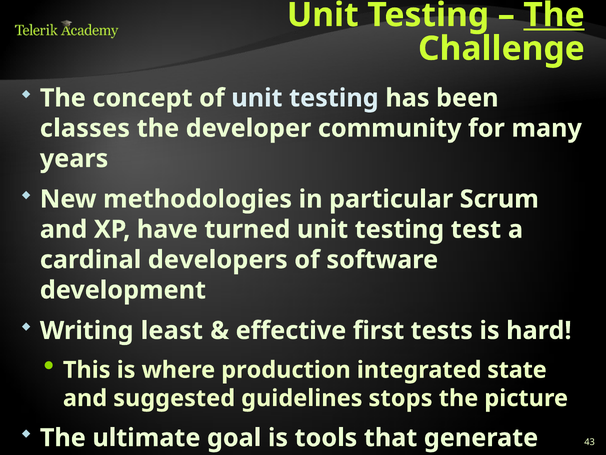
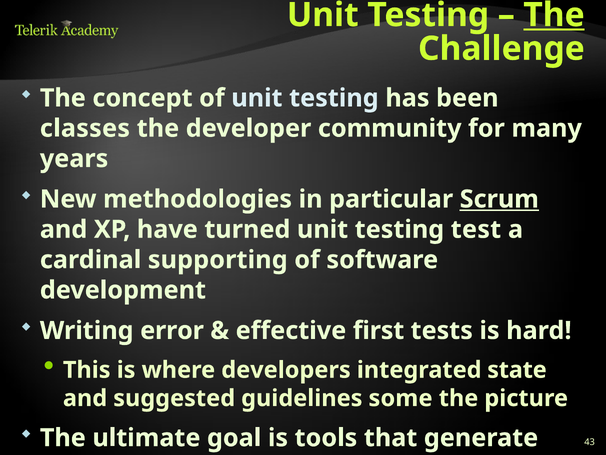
Scrum underline: none -> present (499, 199)
developers: developers -> supporting (218, 260)
least: least -> error (172, 330)
production: production -> developers (286, 370)
stops: stops -> some (401, 398)
